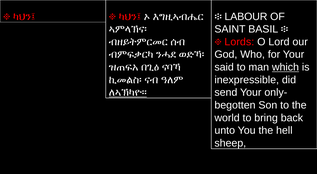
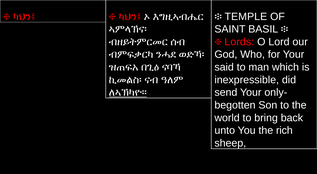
LABOUR: LABOUR -> TEMPLE (246, 17)
which underline: present -> none (285, 67)
hell: hell -> rich (284, 131)
